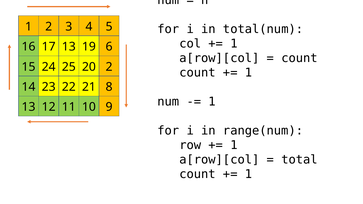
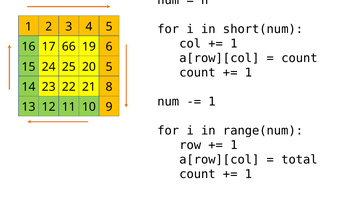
total(num: total(num -> short(num (263, 29)
17 13: 13 -> 66 (69, 47)
20 2: 2 -> 5 (109, 67)
